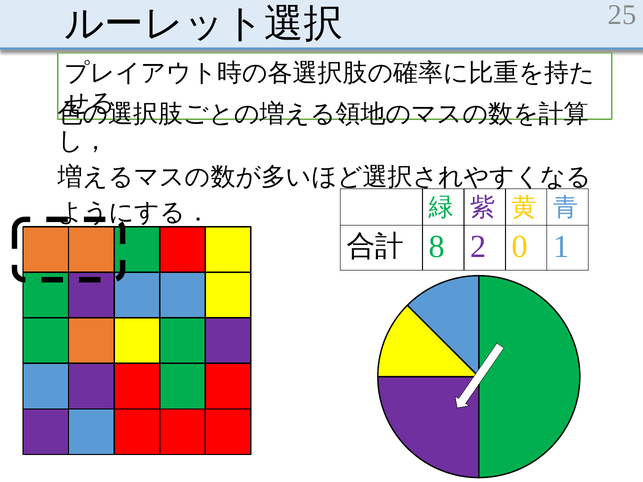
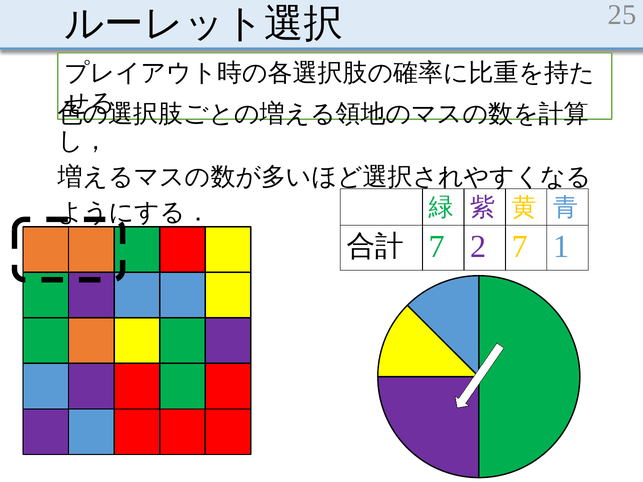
8: 8 -> 7 (437, 247)
2 0: 0 -> 7 (520, 247)
